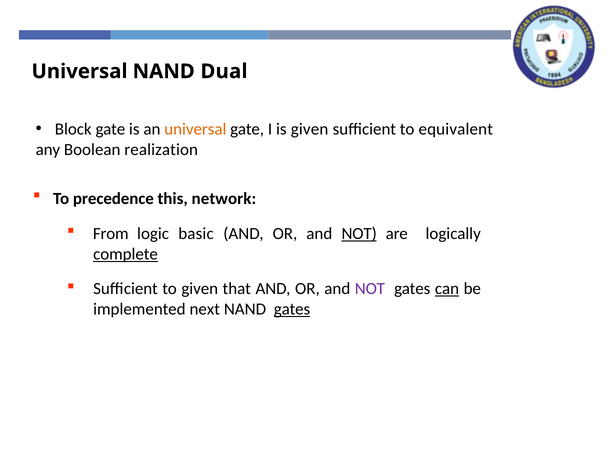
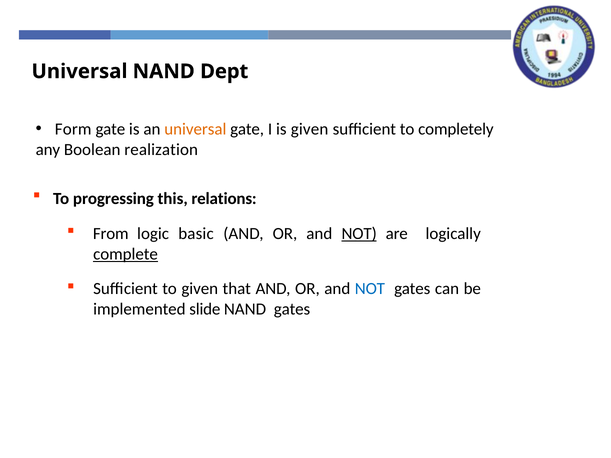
Dual: Dual -> Dept (224, 71)
Block: Block -> Form (73, 129)
equivalent: equivalent -> completely (456, 129)
precedence: precedence -> progressing (113, 199)
network: network -> relations (224, 199)
NOT colour: purple -> blue (370, 289)
can underline: present -> none (447, 289)
next: next -> slide (205, 309)
gates underline: present -> none (292, 309)
